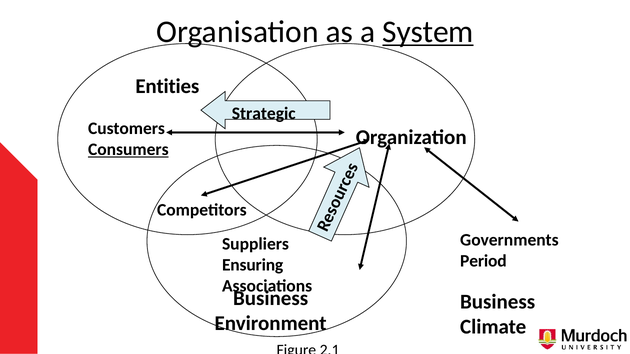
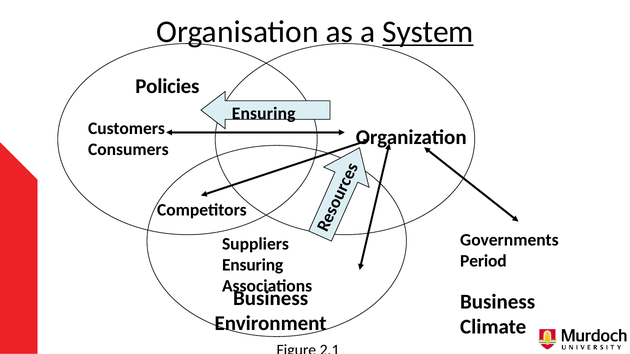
Entities: Entities -> Policies (167, 86)
Strategic: Strategic -> Ensuring (264, 114)
Consumers underline: present -> none (128, 150)
